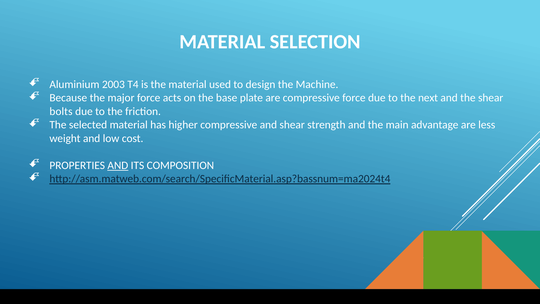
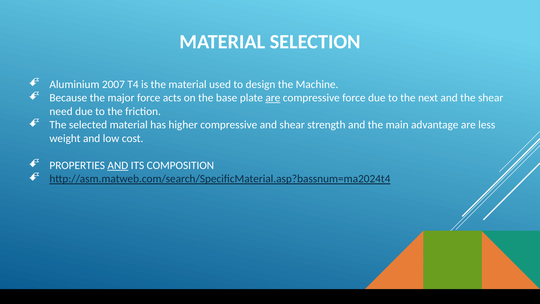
2003: 2003 -> 2007 (113, 84)
are underline: none -> present (273, 98)
bolts: bolts -> need (61, 111)
